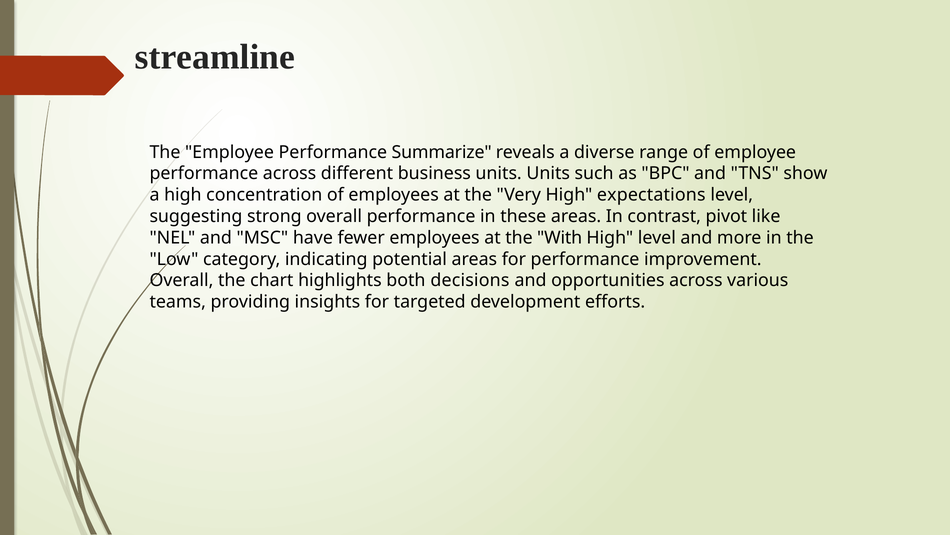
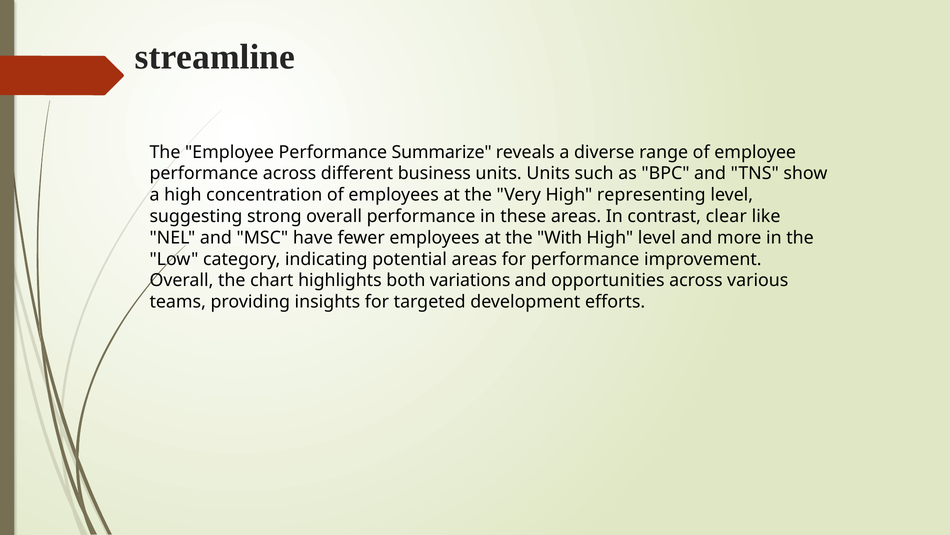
expectations: expectations -> representing (651, 195)
pivot: pivot -> clear (726, 216)
decisions: decisions -> variations (470, 280)
